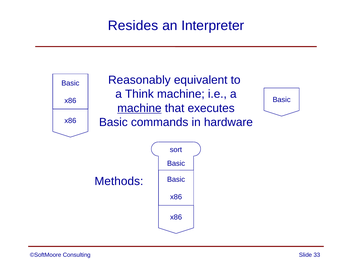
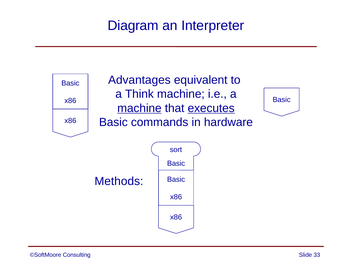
Resides: Resides -> Diagram (133, 26)
Reasonably: Reasonably -> Advantages (139, 80)
executes underline: none -> present (211, 108)
